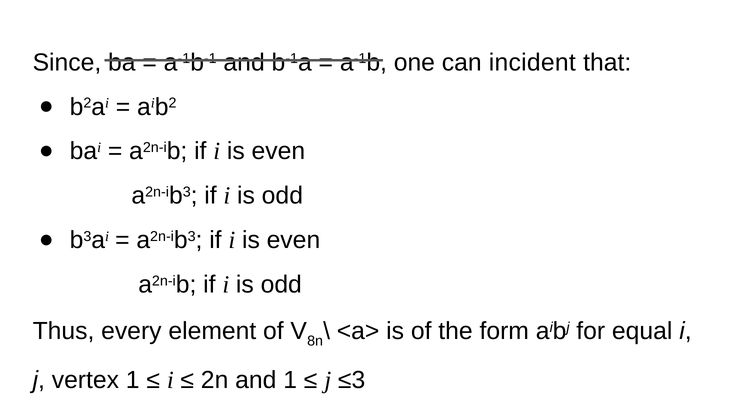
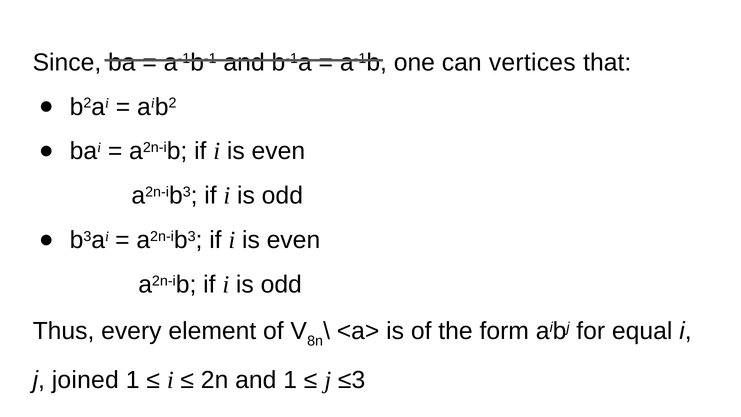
incident: incident -> vertices (532, 62)
vertex: vertex -> joined (85, 380)
